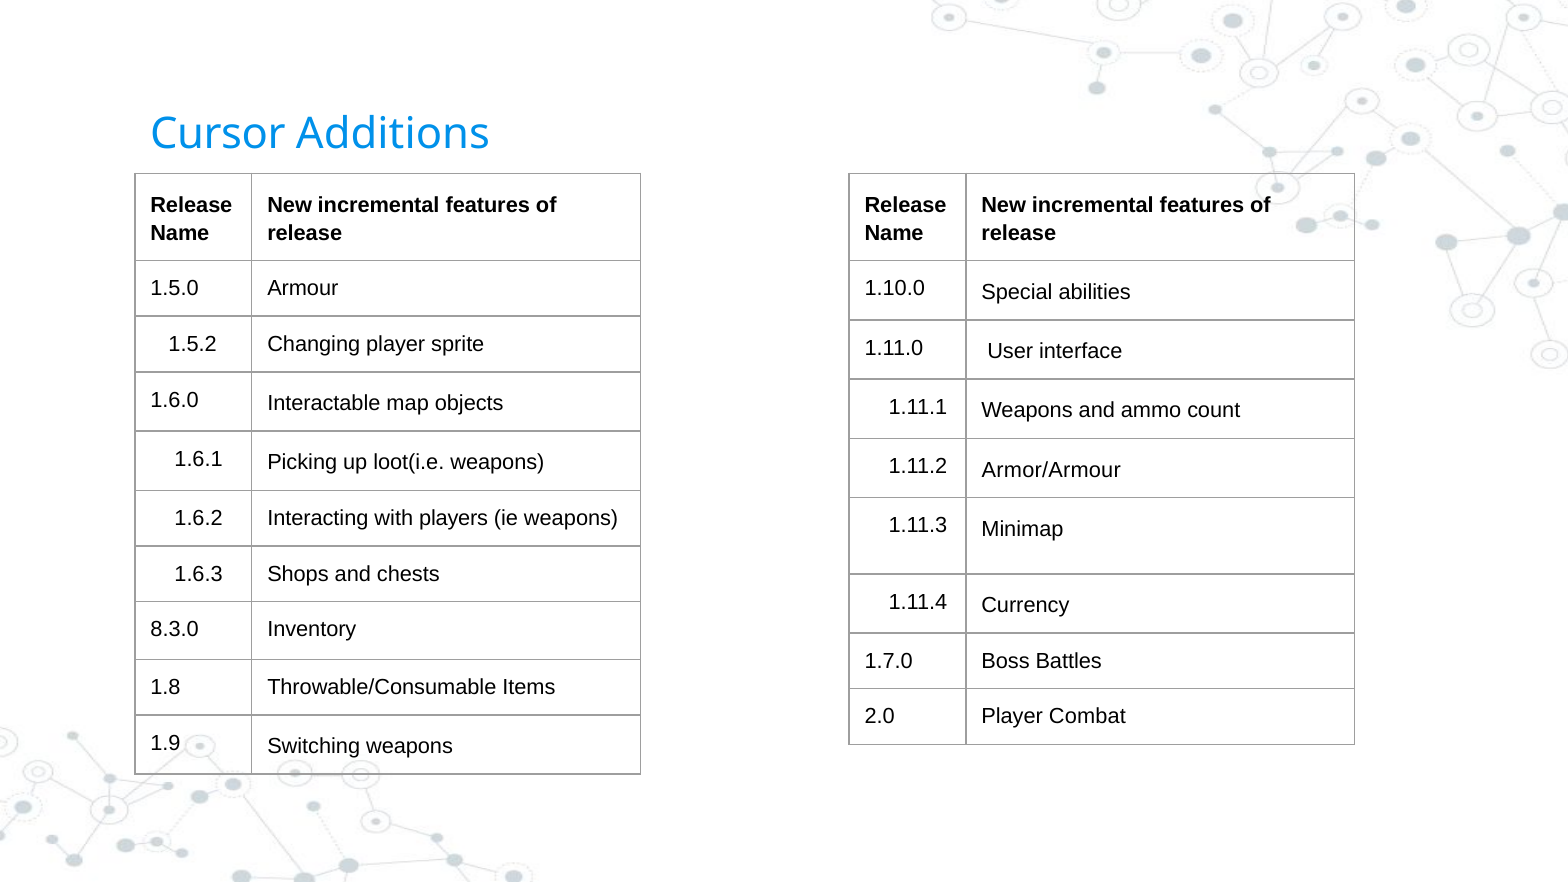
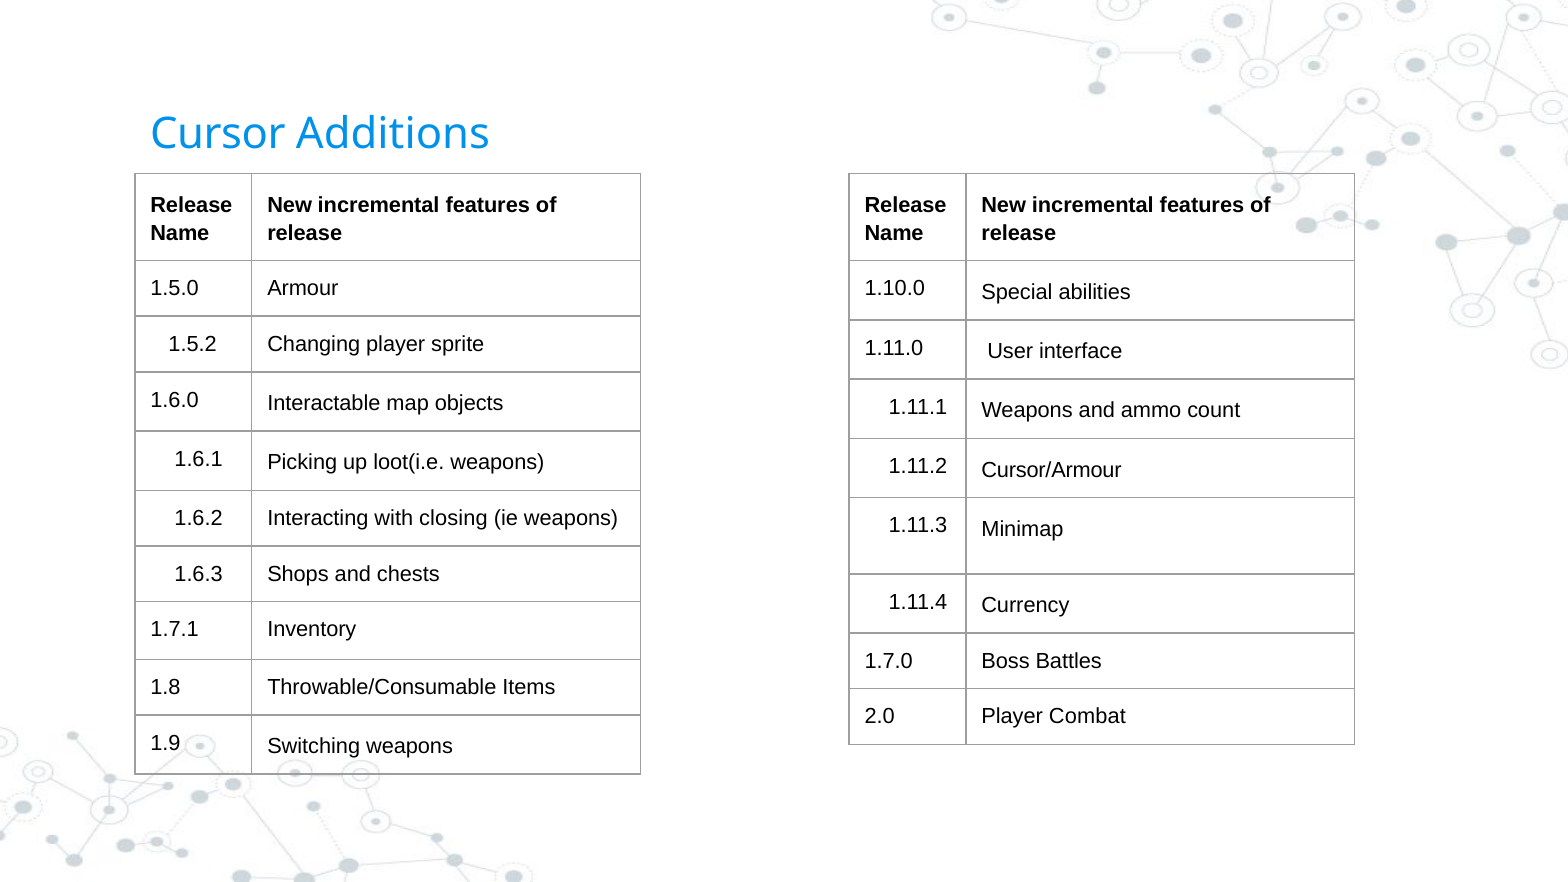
Armor/Armour: Armor/Armour -> Cursor/Armour (1051, 470)
players: players -> closing (453, 518)
8.3.0: 8.3.0 -> 1.7.1 (175, 630)
